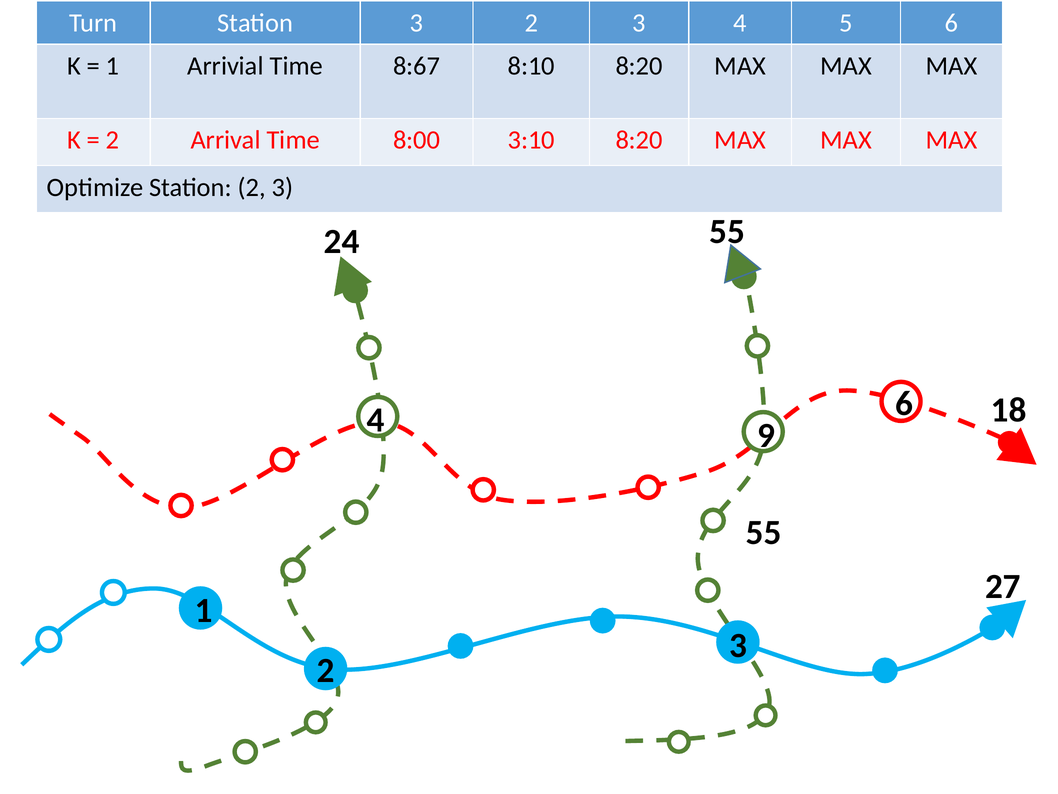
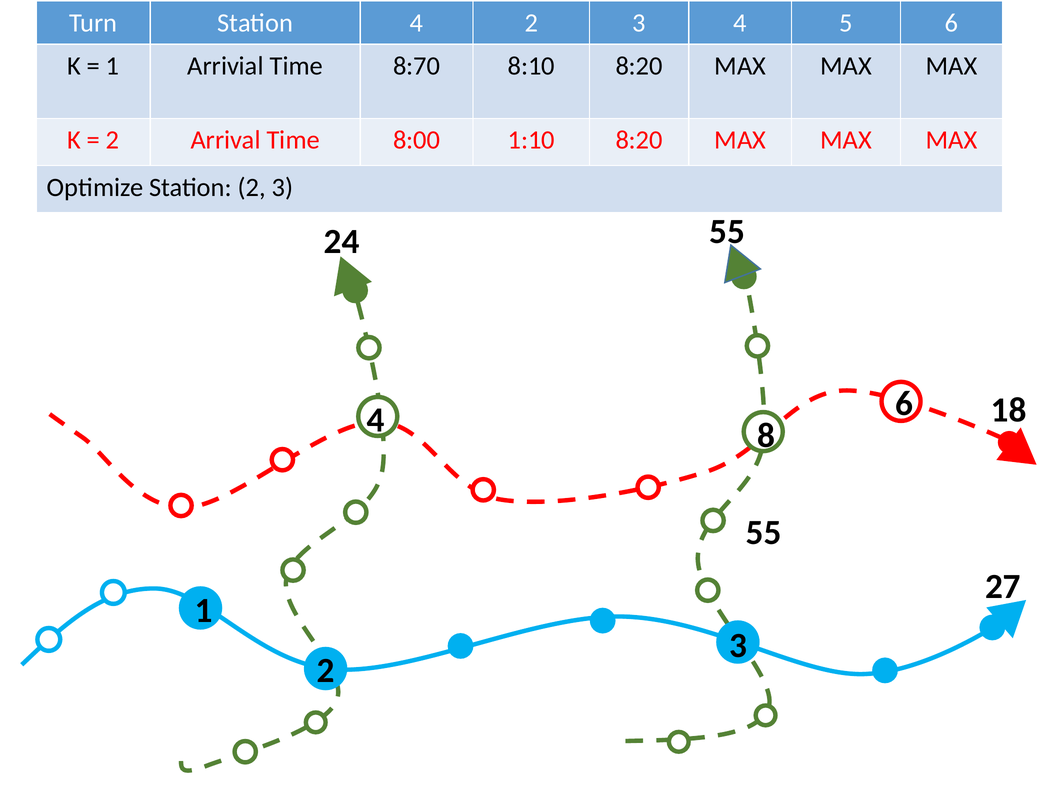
Station 3: 3 -> 4 (417, 23)
8:67: 8:67 -> 8:70 (417, 66)
3:10: 3:10 -> 1:10 (531, 140)
9: 9 -> 8 (766, 435)
